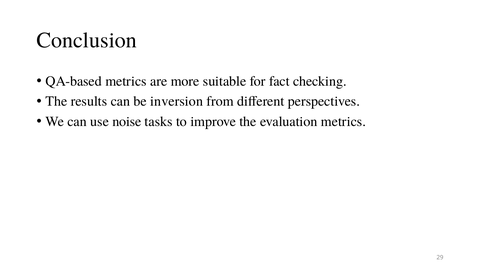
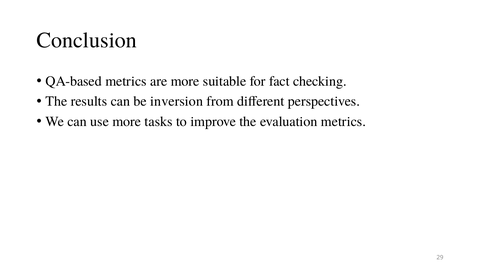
use noise: noise -> more (127, 121)
